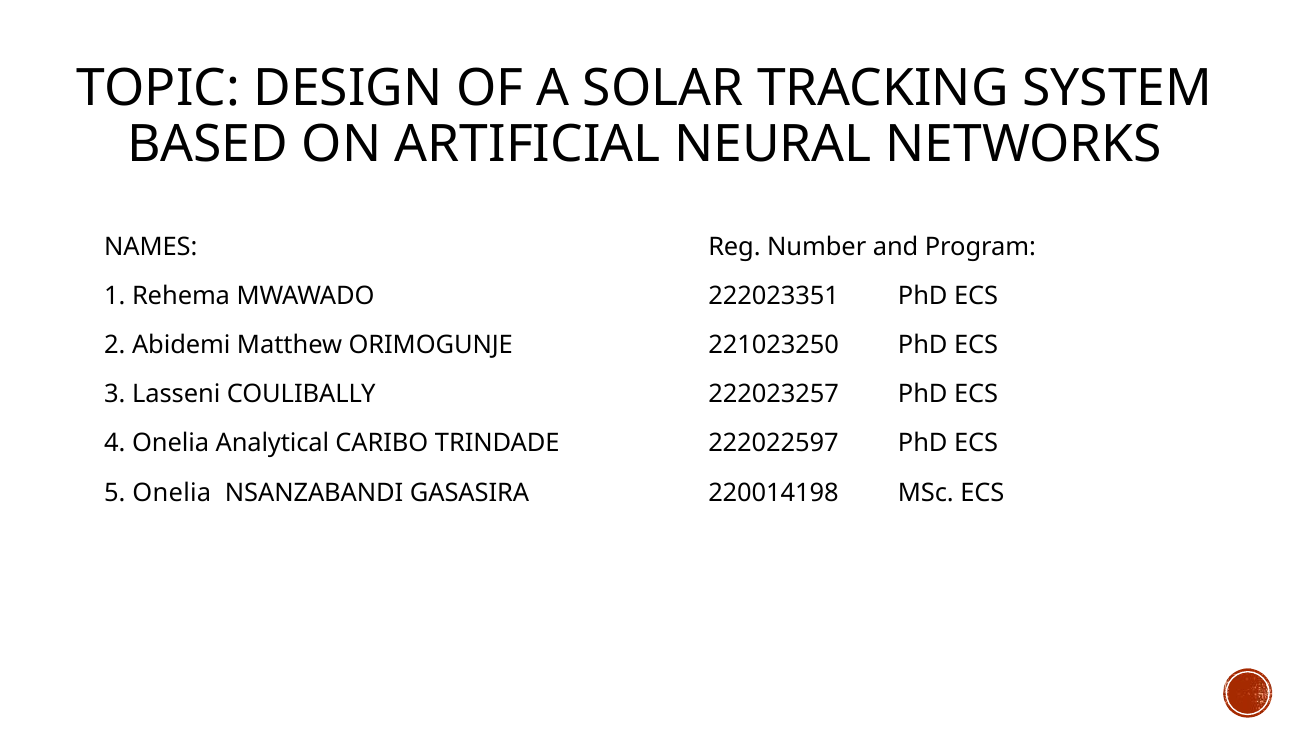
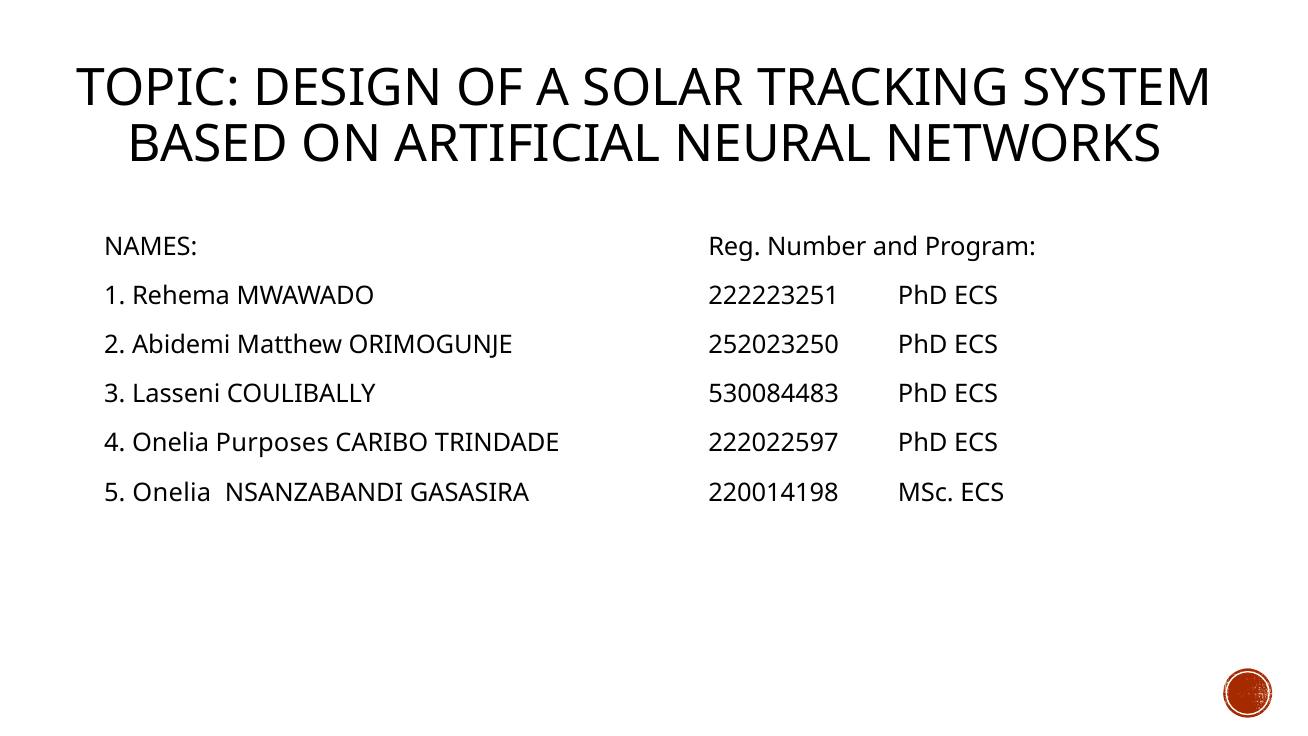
222023351: 222023351 -> 222223251 (774, 296)
221023250: 221023250 -> 252023250 (774, 345)
222023257: 222023257 -> 530084483 (774, 394)
Analytical: Analytical -> Purposes (272, 443)
